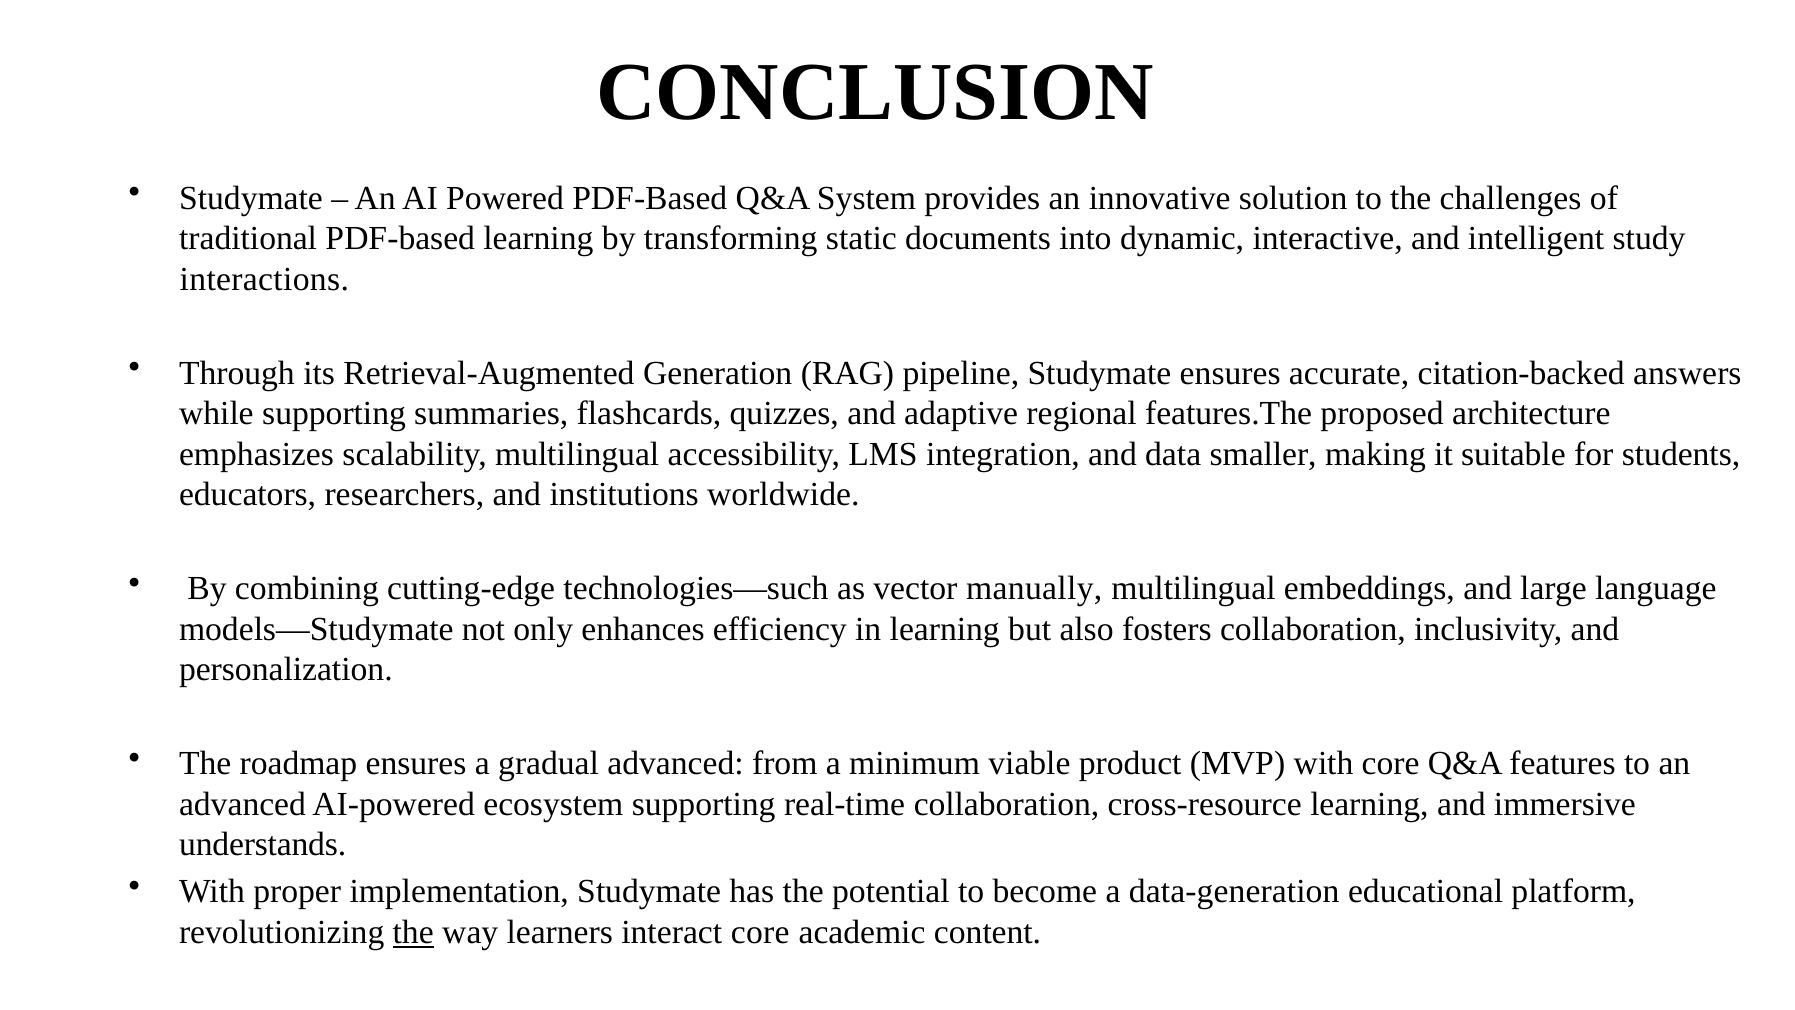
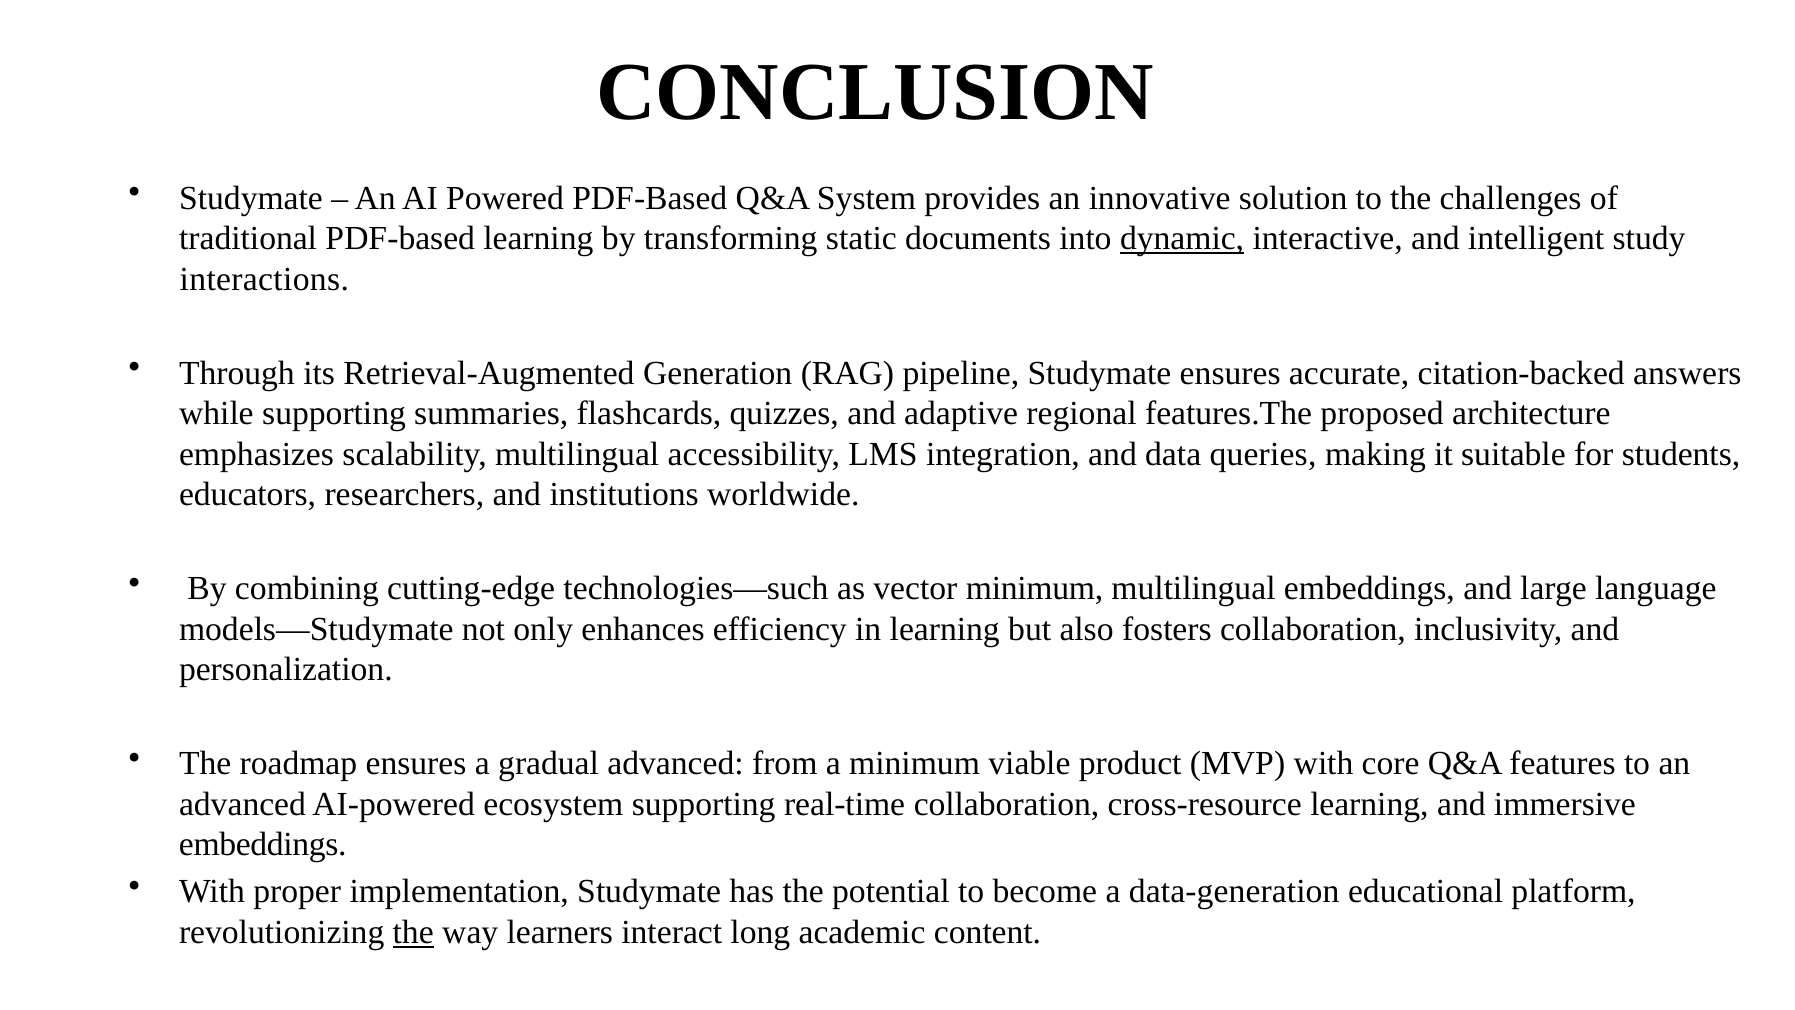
dynamic underline: none -> present (1182, 239)
smaller: smaller -> queries (1263, 454)
vector manually: manually -> minimum (1035, 589)
understands: understands -> embeddings (263, 844)
interact core: core -> long (760, 932)
